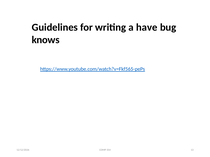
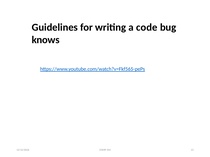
have: have -> code (147, 27)
